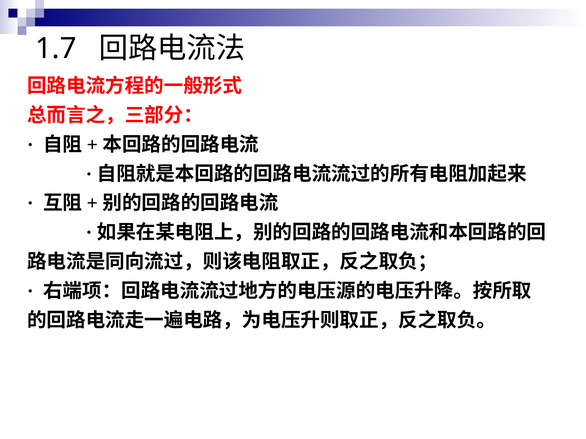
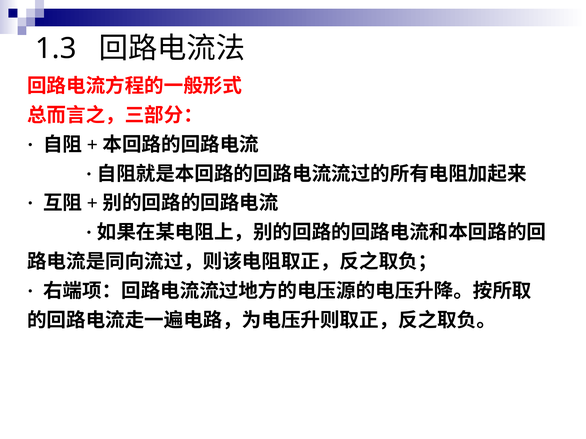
1.7: 1.7 -> 1.3 (56, 48)
